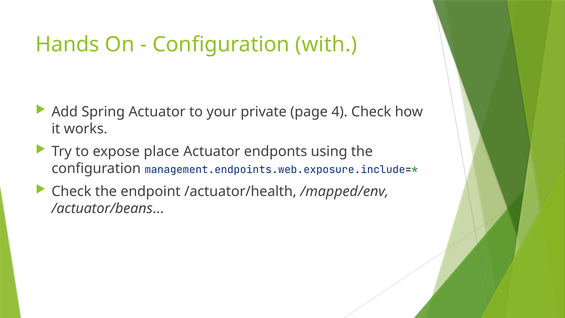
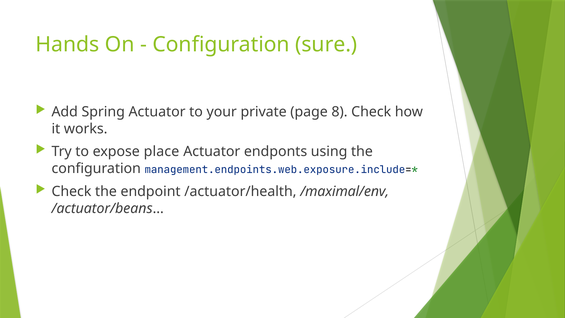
with: with -> sure (326, 45)
4: 4 -> 8 (340, 112)
/mapped/env: /mapped/env -> /maximal/env (345, 191)
